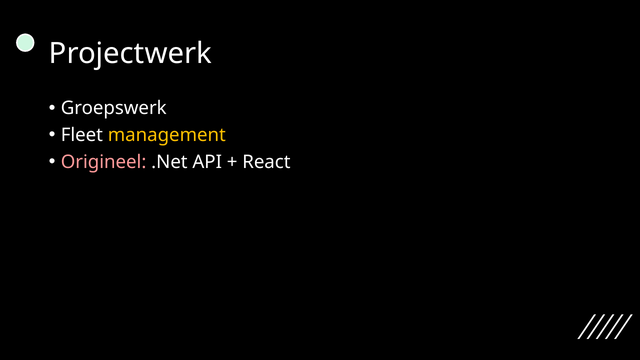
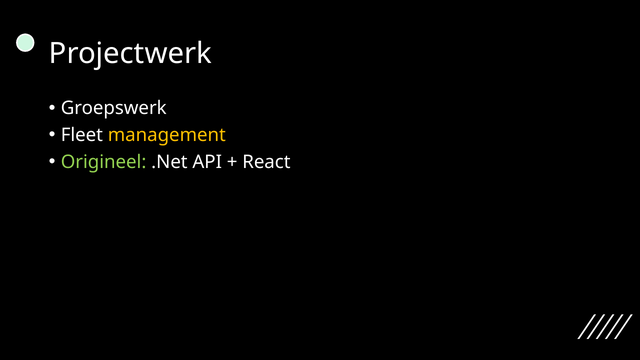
Origineel colour: pink -> light green (104, 162)
